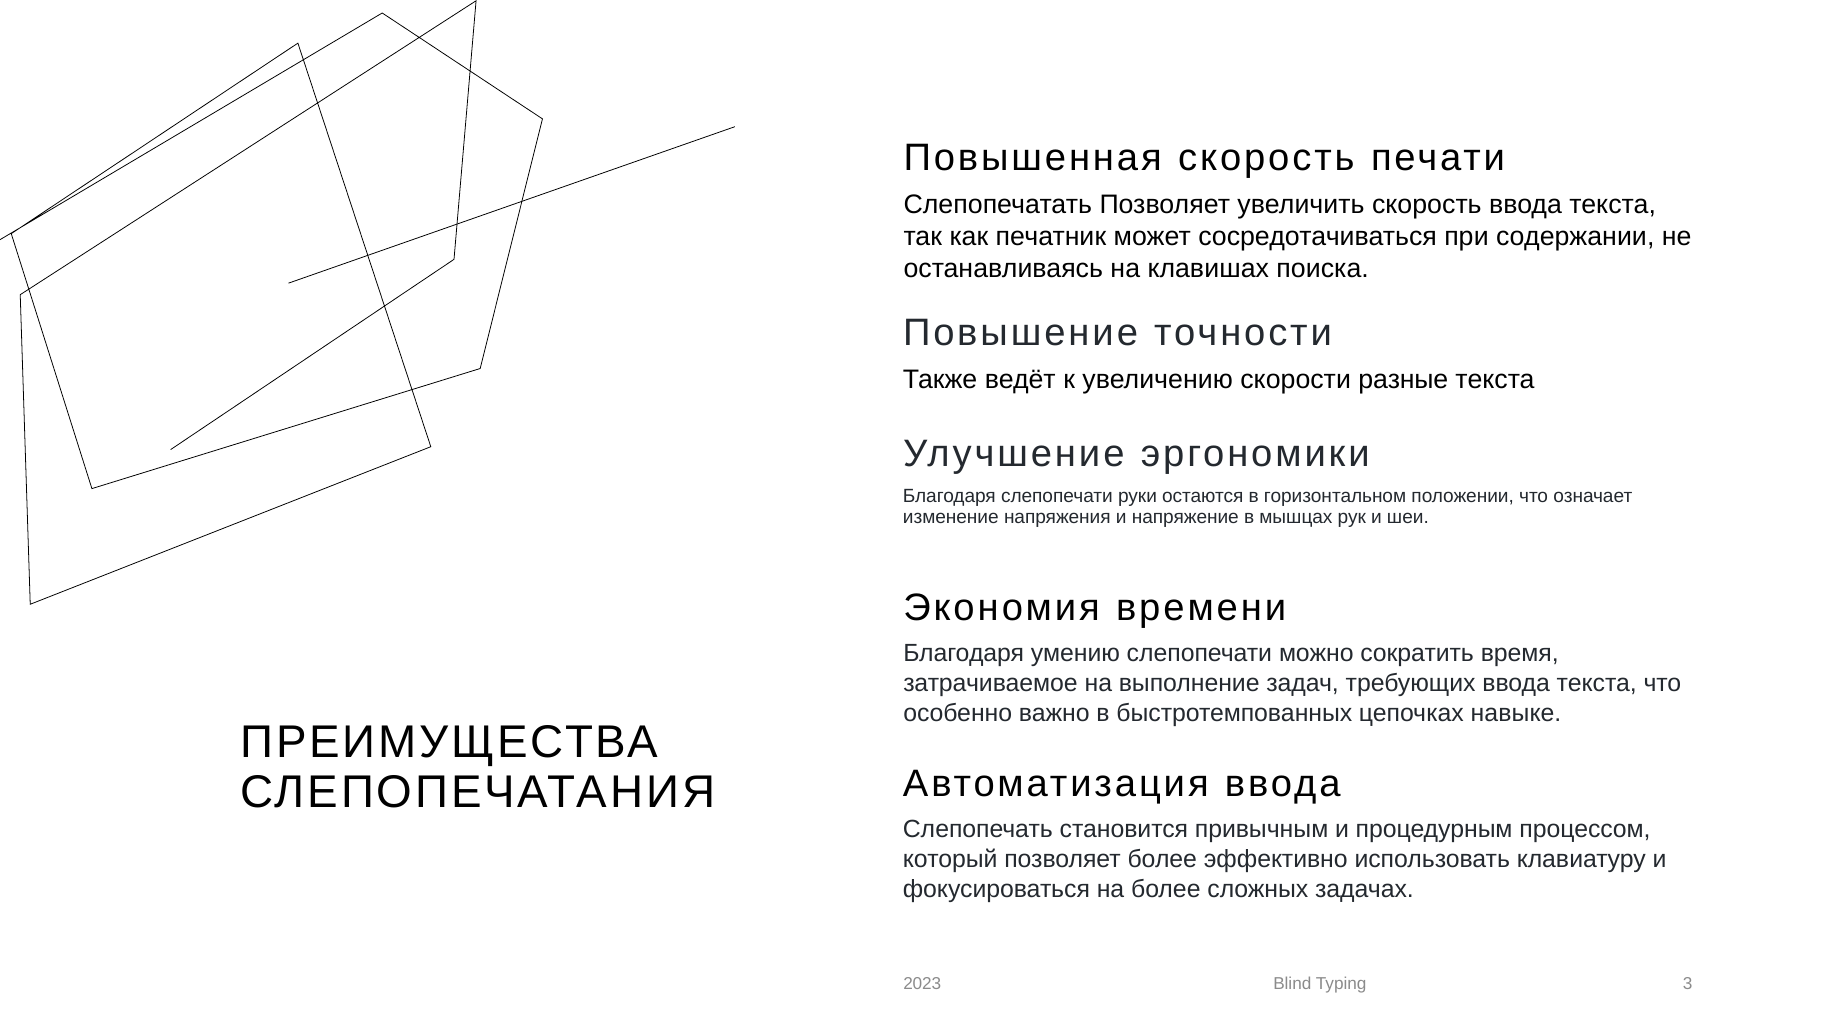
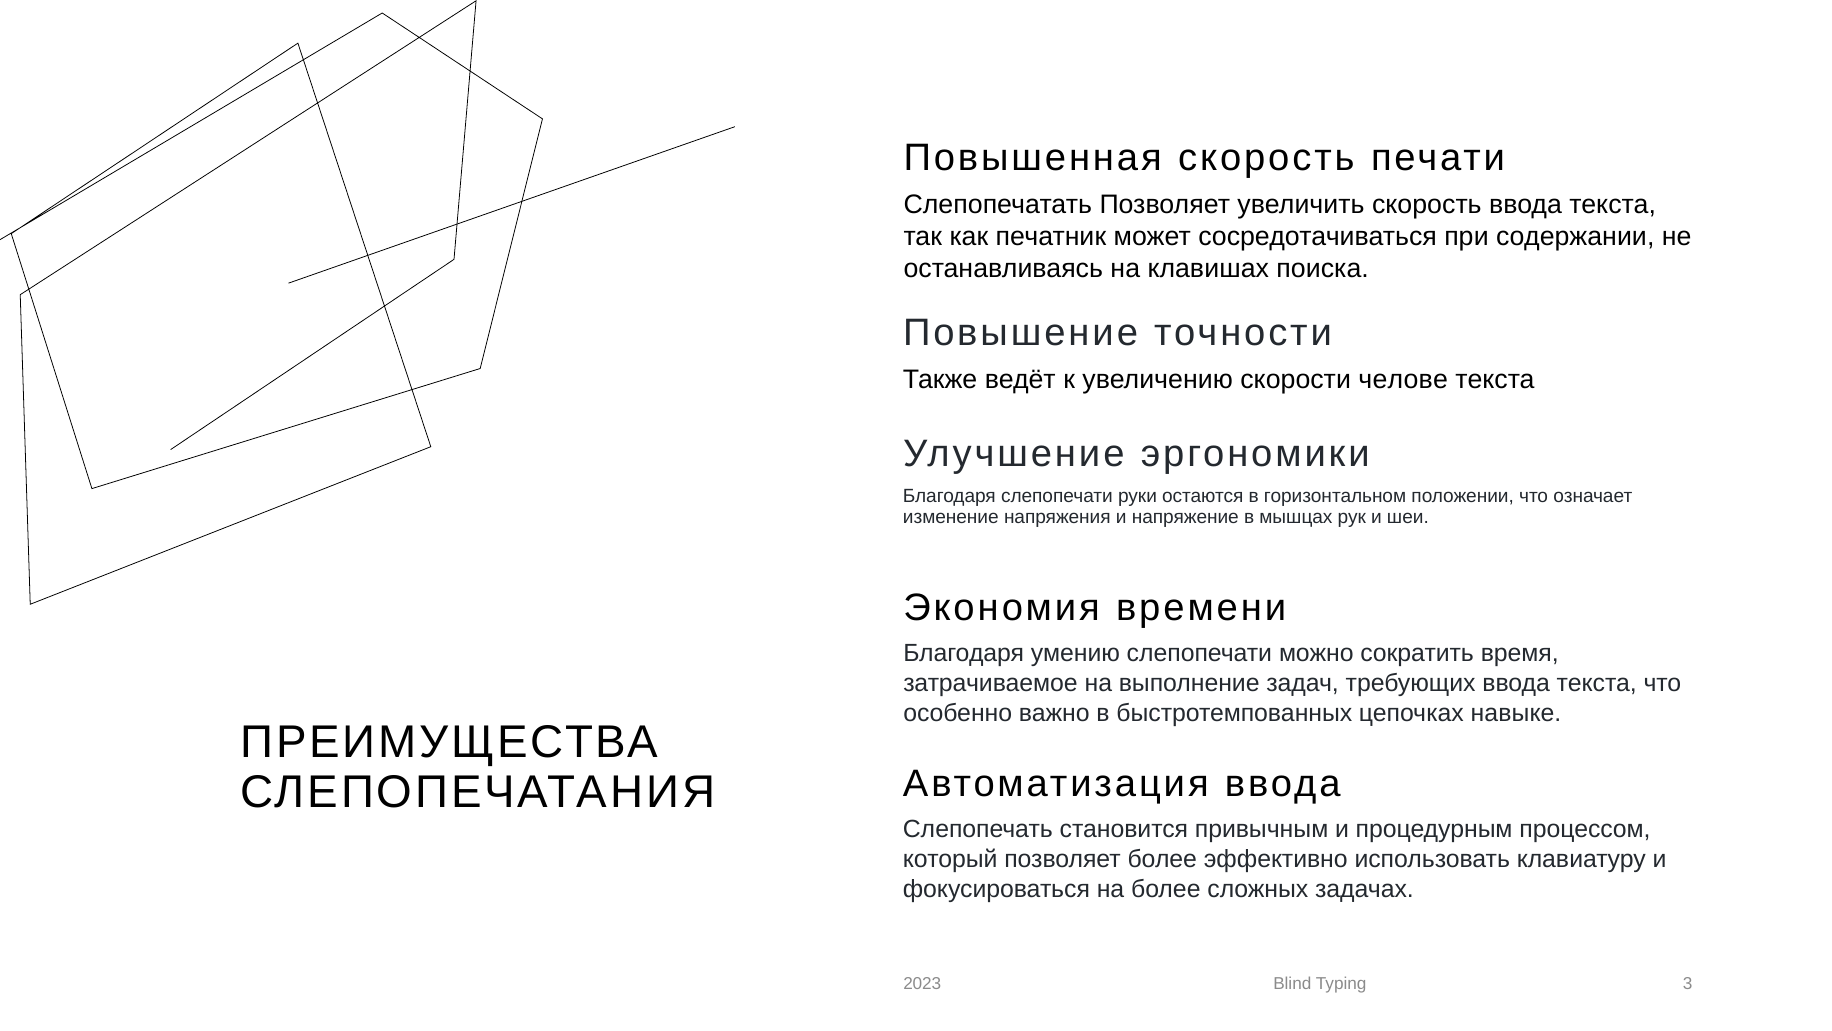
разные: разные -> челове (1403, 380)
